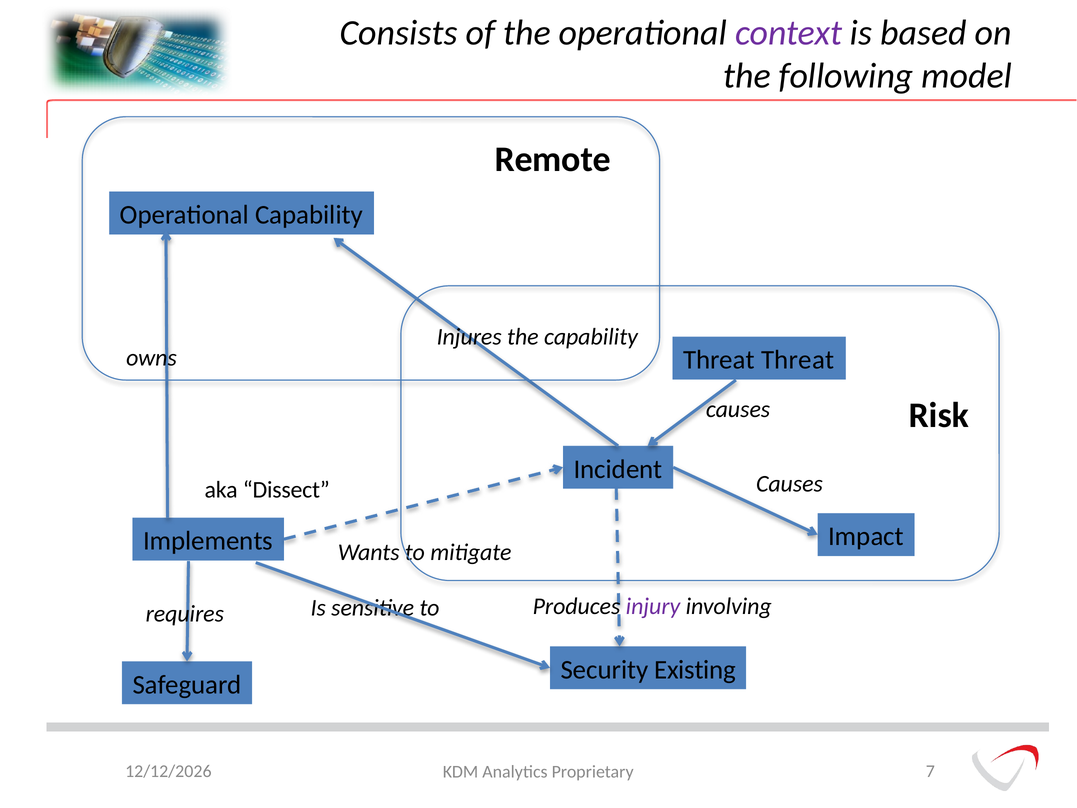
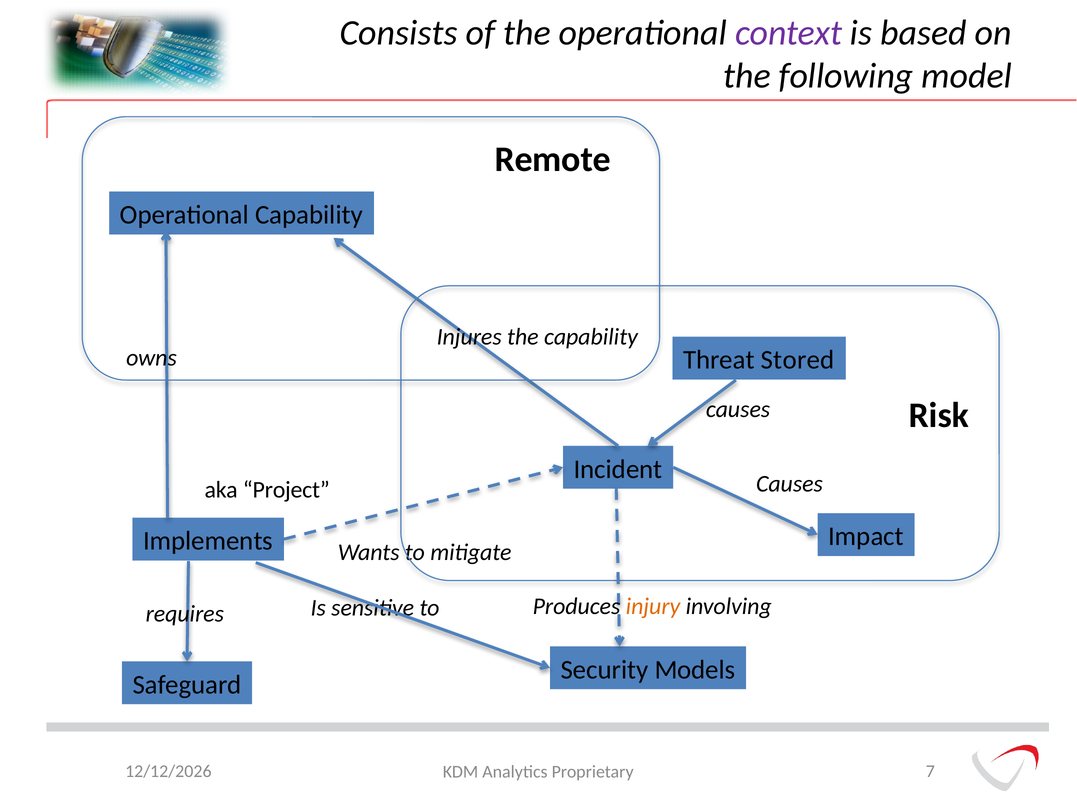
Threat Threat: Threat -> Stored (798, 360)
Dissect: Dissect -> Project (286, 490)
injury colour: purple -> orange (653, 606)
Existing: Existing -> Models (695, 669)
